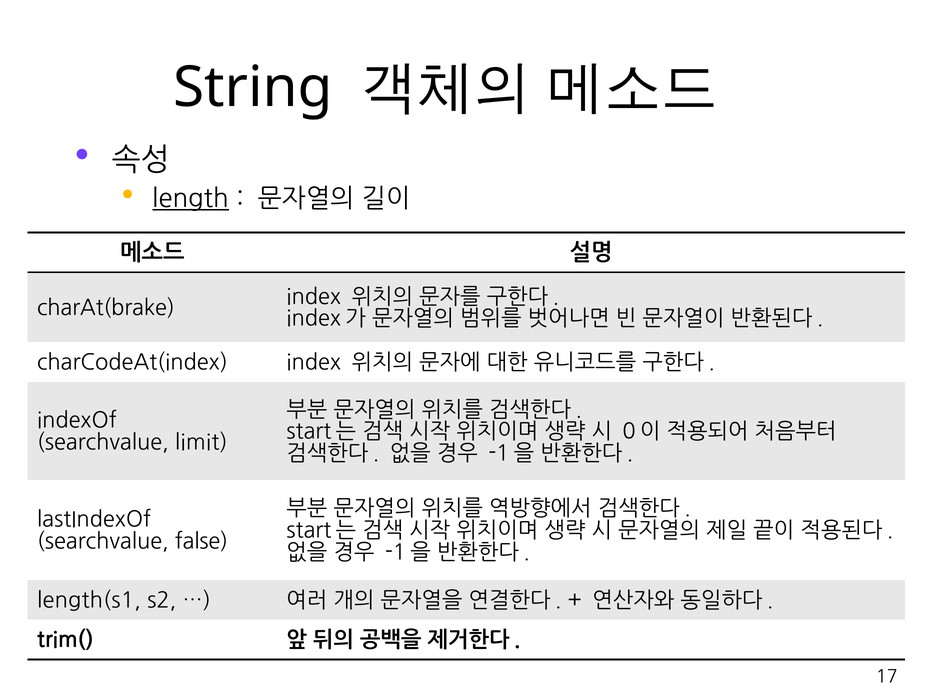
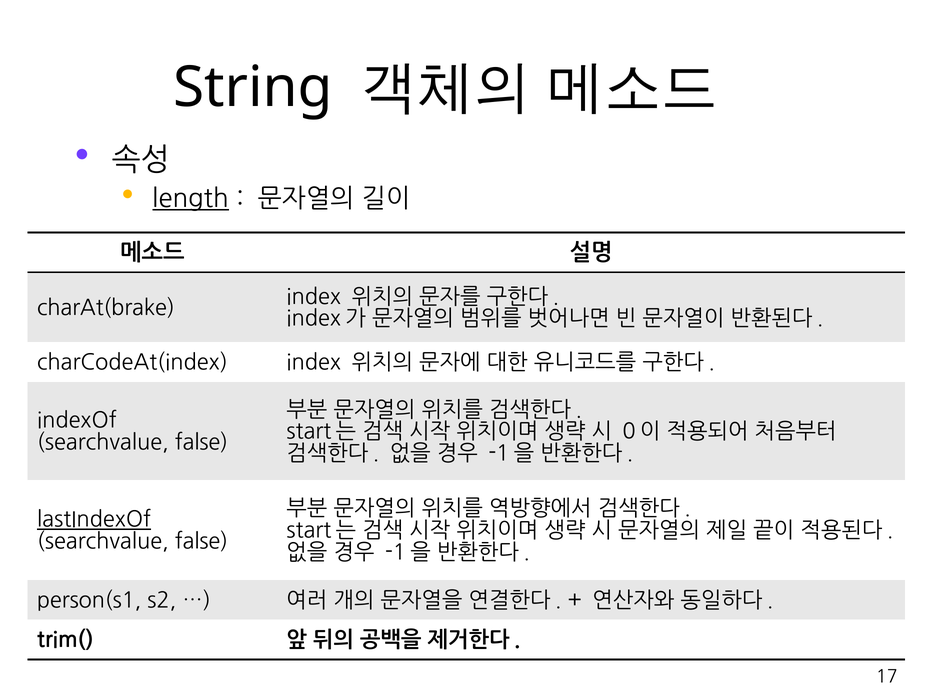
limit: limit -> false (201, 442)
lastIndexOf underline: none -> present (94, 520)
length(s1: length(s1 -> person(s1 (89, 600)
